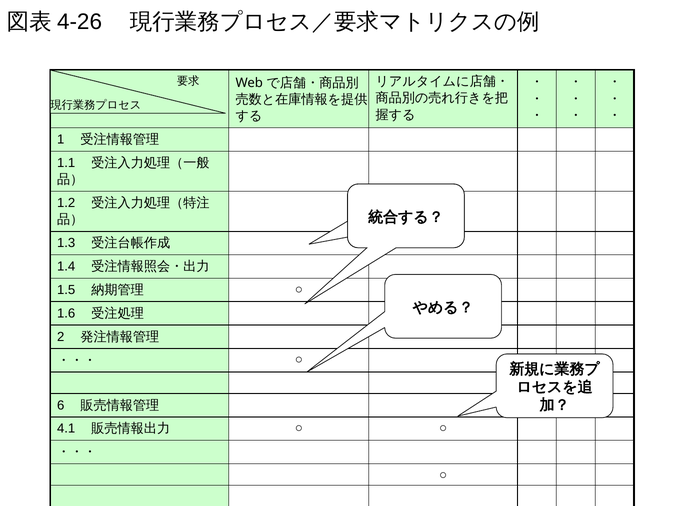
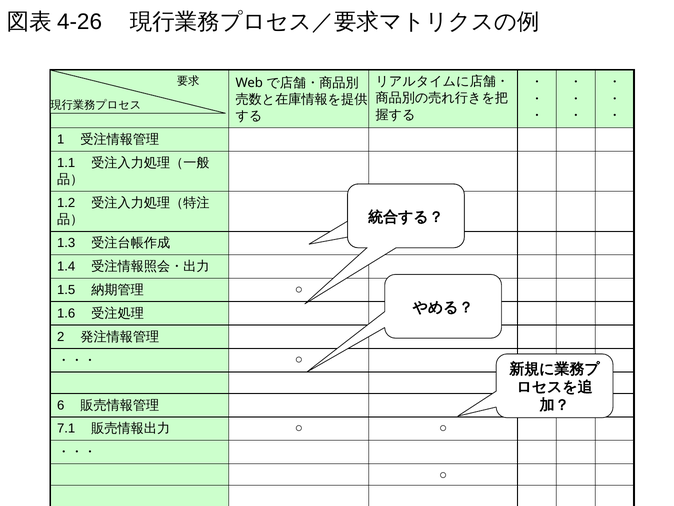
4.1: 4.1 -> 7.1 (66, 428)
